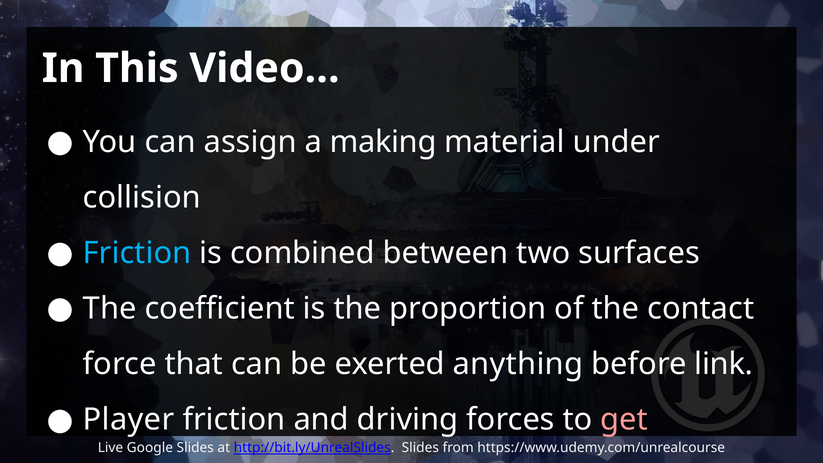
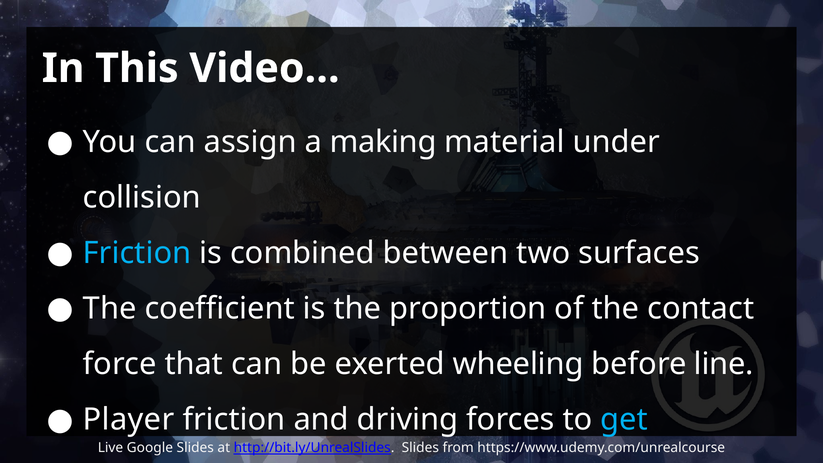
anything: anything -> wheeling (518, 364)
link: link -> line (724, 364)
get colour: pink -> light blue (624, 420)
